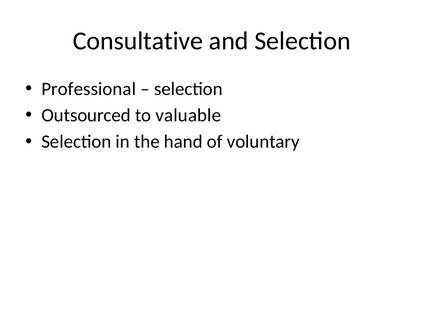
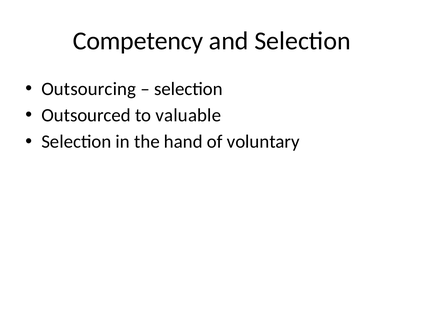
Consultative: Consultative -> Competency (138, 41)
Professional: Professional -> Outsourcing (89, 89)
